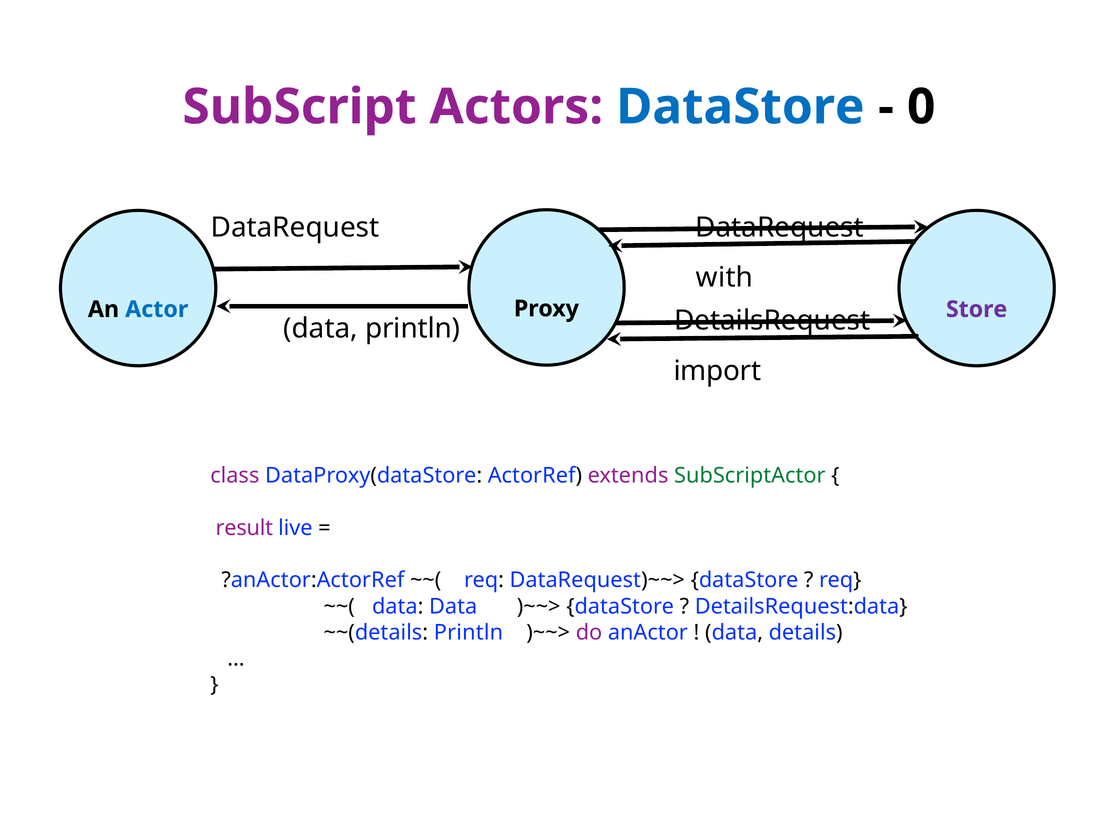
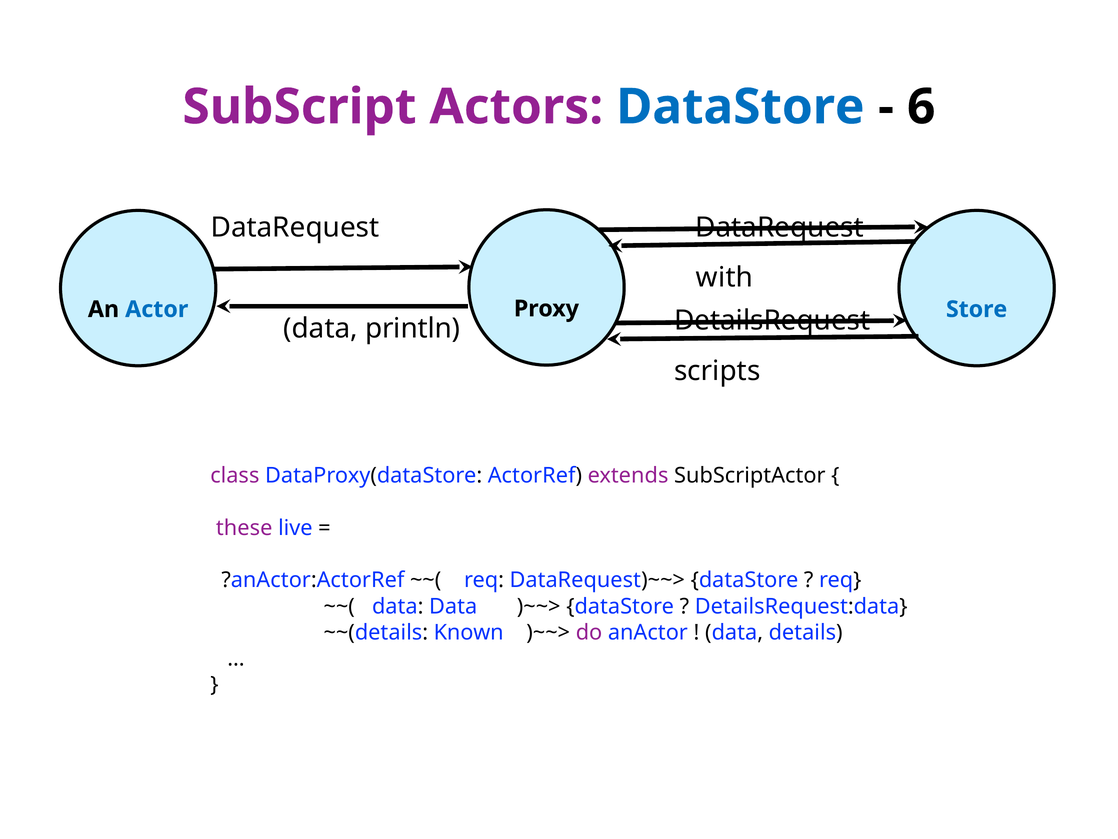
0: 0 -> 6 (921, 107)
Store colour: purple -> blue (977, 309)
import: import -> scripts (717, 371)
SubScriptActor colour: green -> black (750, 476)
result: result -> these (244, 528)
~~(details Println: Println -> Known (469, 632)
